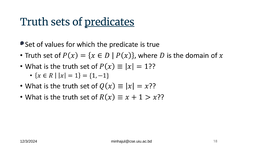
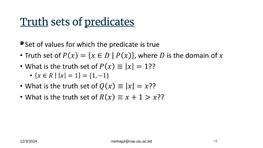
Truth underline: none -> present (34, 22)
